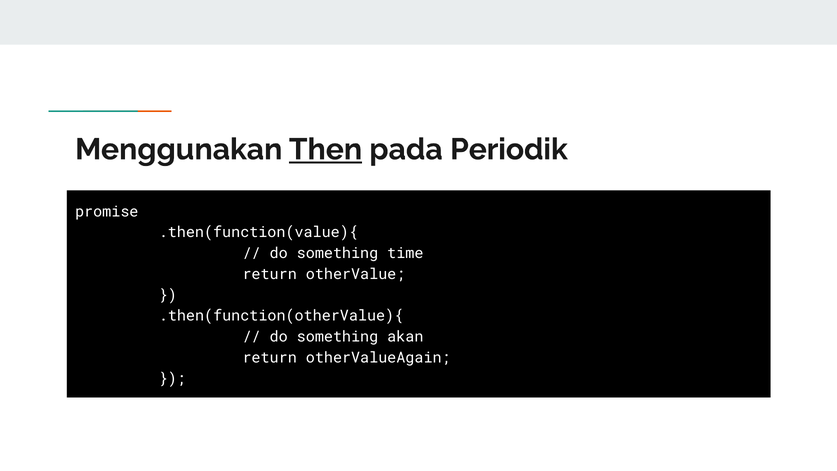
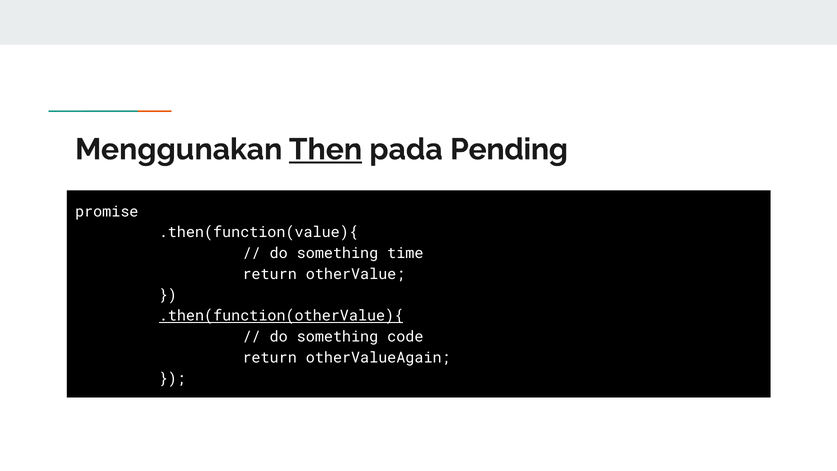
Periodik: Periodik -> Pending (509, 149)
.then(function(otherValue){ underline: none -> present (281, 316)
akan: akan -> code (405, 337)
